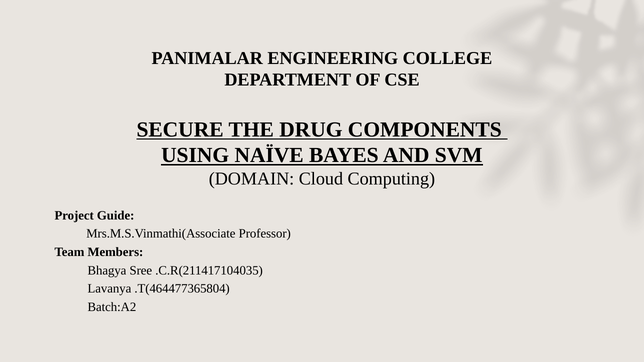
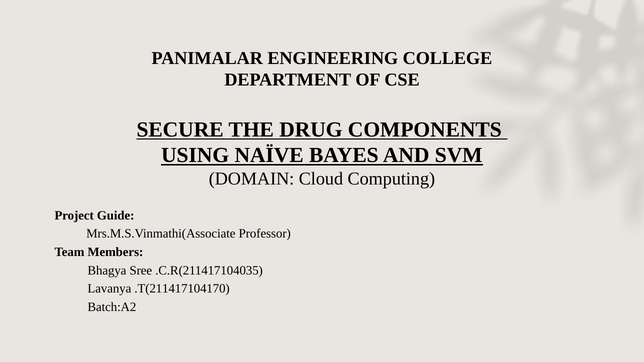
.T(464477365804: .T(464477365804 -> .T(211417104170 (182, 289)
